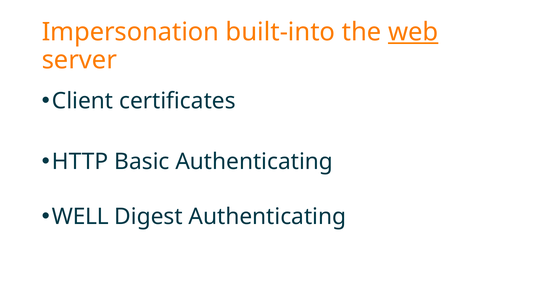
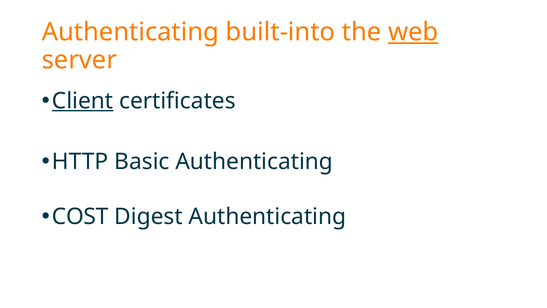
Impersonation: Impersonation -> Authenticating (130, 32)
Client underline: none -> present (83, 101)
WELL: WELL -> COST (80, 216)
